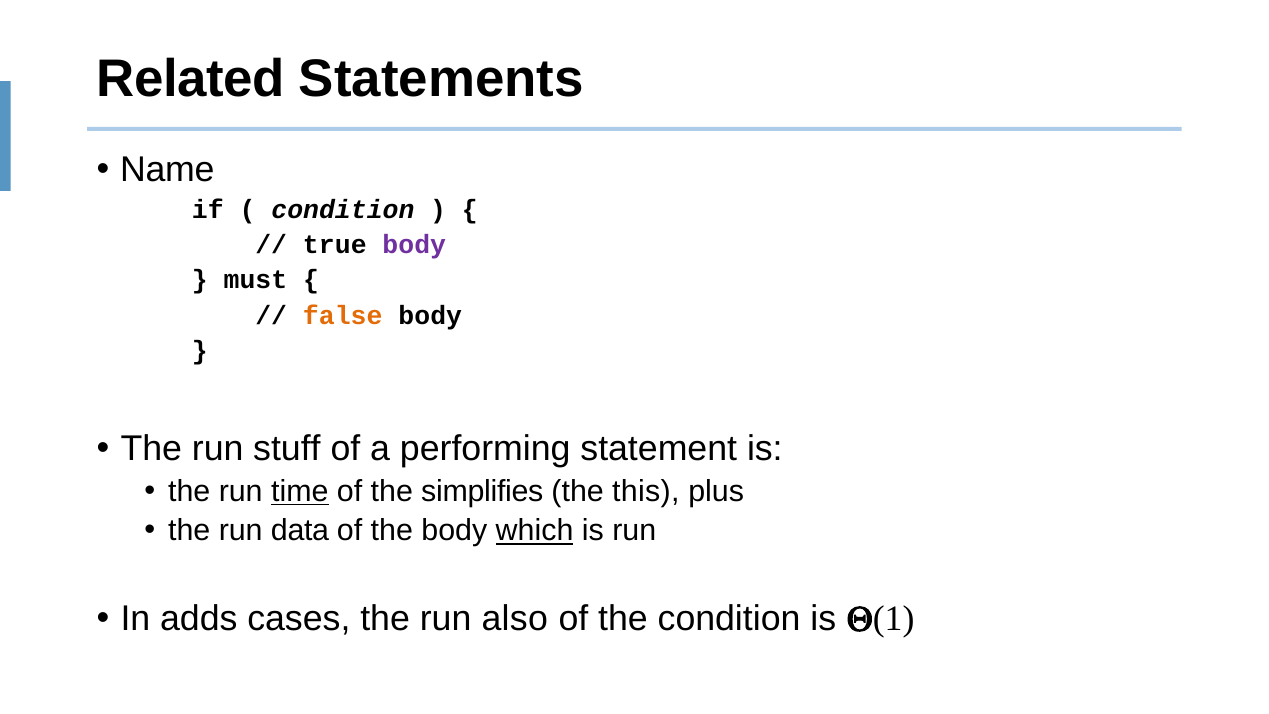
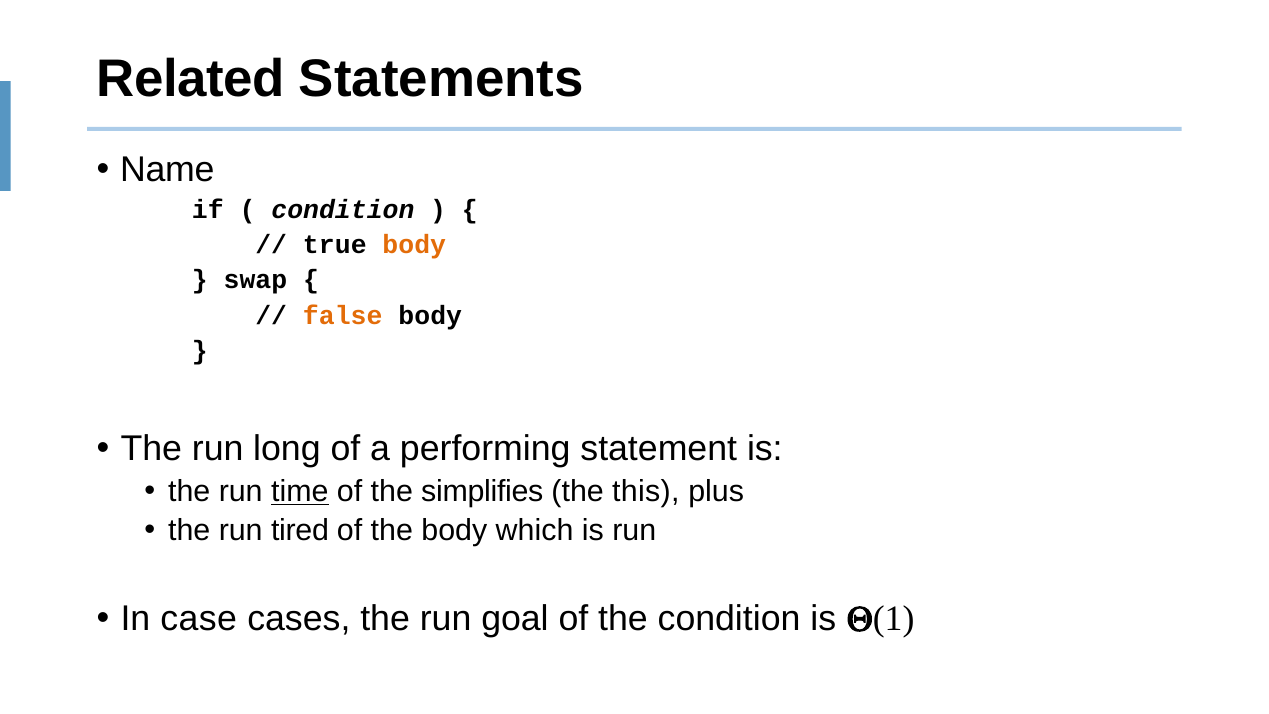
body colour: purple -> orange (414, 245)
must: must -> swap (255, 280)
stuff: stuff -> long (287, 449)
data: data -> tired (300, 531)
which underline: present -> none (535, 531)
adds: adds -> case (199, 619)
also: also -> goal (515, 619)
